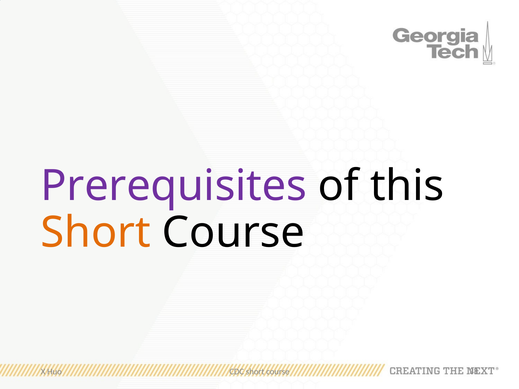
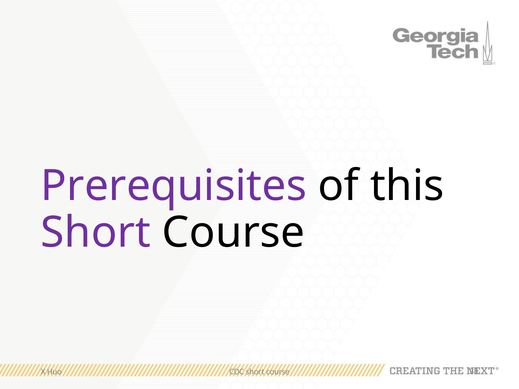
Short colour: orange -> purple (96, 233)
